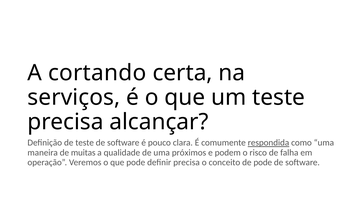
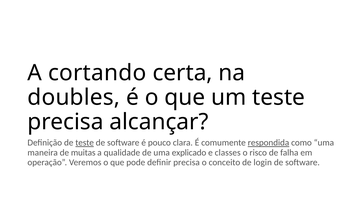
serviços: serviços -> doubles (74, 98)
teste underline: none -> present (85, 143)
próximos: próximos -> explicado (189, 153)
podem: podem -> classes (228, 153)
de pode: pode -> login (263, 162)
